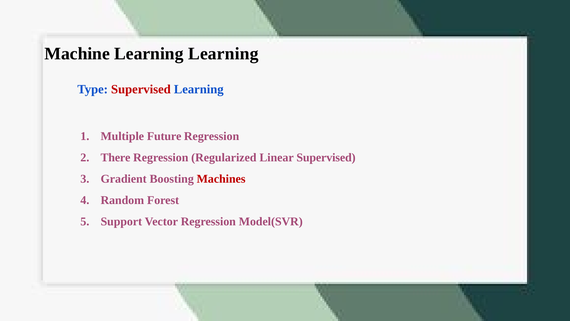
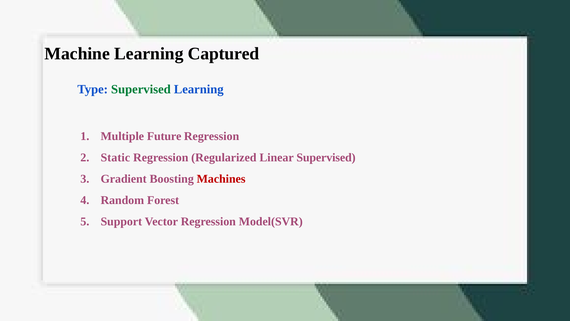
Learning Learning: Learning -> Captured (224, 54)
Supervised colour: red -> green (141, 89)
There: There -> Static (115, 157)
